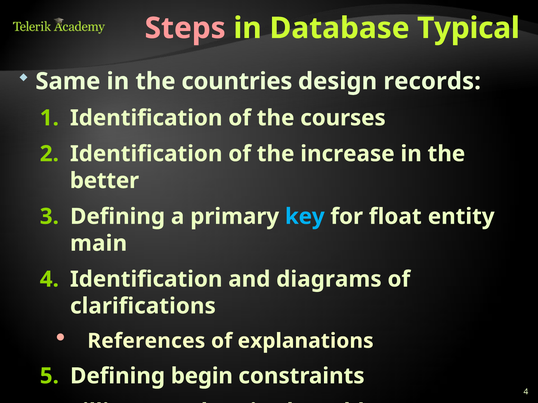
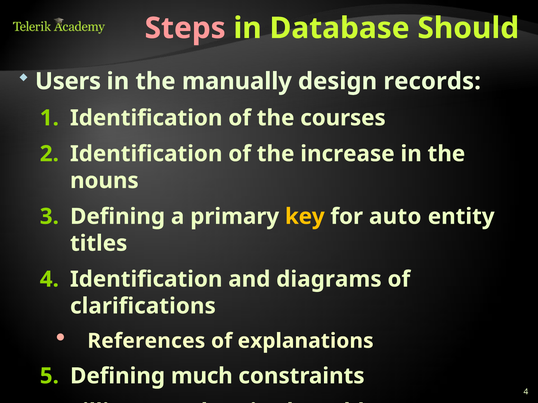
Typical: Typical -> Should (468, 28)
Same: Same -> Users (68, 81)
countries: countries -> manually (237, 81)
better: better -> nouns (104, 181)
key colour: light blue -> yellow (305, 217)
float: float -> auto (395, 217)
main: main -> titles (99, 244)
begin: begin -> much (202, 376)
